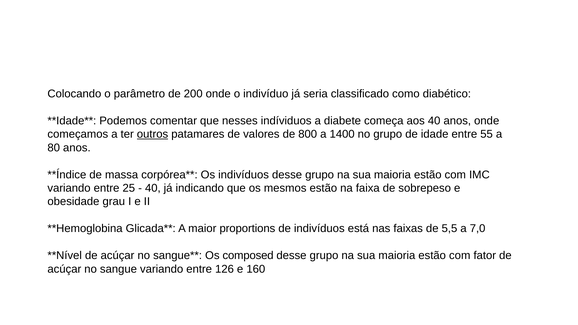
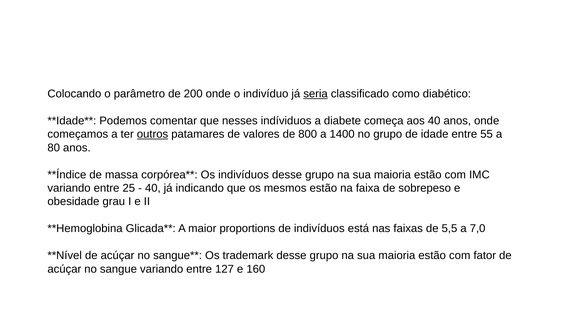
seria underline: none -> present (316, 94)
composed: composed -> trademark (248, 256)
126: 126 -> 127 (225, 269)
